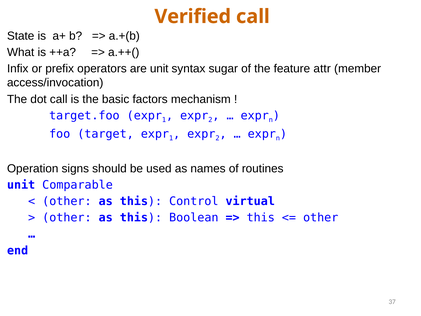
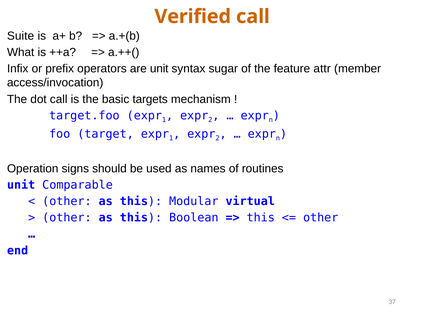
State: State -> Suite (21, 36)
factors: factors -> targets (150, 99)
Control: Control -> Modular (194, 201)
